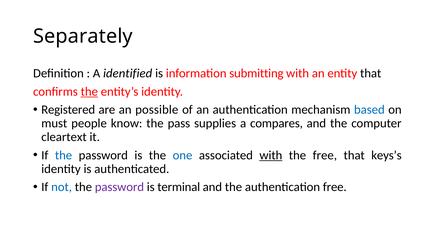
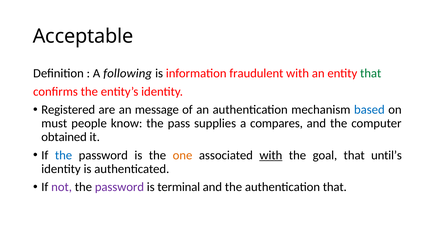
Separately: Separately -> Acceptable (83, 37)
identified: identified -> following (128, 74)
submitting: submitting -> fraudulent (256, 74)
that colour: black -> green (371, 74)
the underline: present -> none (89, 92)
possible: possible -> message (157, 110)
cleartext: cleartext -> obtained (64, 137)
one colour: blue -> orange (183, 156)
the free: free -> goal (325, 156)
keys’s: keys’s -> until’s (387, 156)
not colour: blue -> purple (62, 188)
authentication free: free -> that (335, 188)
